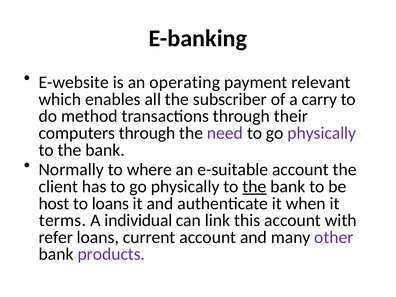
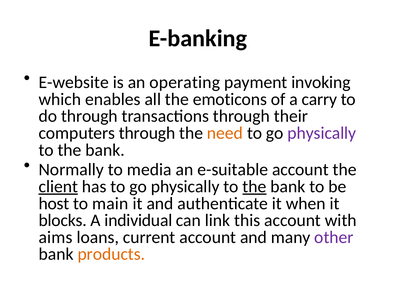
relevant: relevant -> invoking (321, 82)
subscriber: subscriber -> emoticons (230, 99)
do method: method -> through (89, 116)
need colour: purple -> orange (225, 133)
where: where -> media (149, 170)
client underline: none -> present (58, 187)
to loans: loans -> main (110, 203)
terms: terms -> blocks (63, 220)
refer: refer -> aims (56, 237)
products colour: purple -> orange (111, 254)
